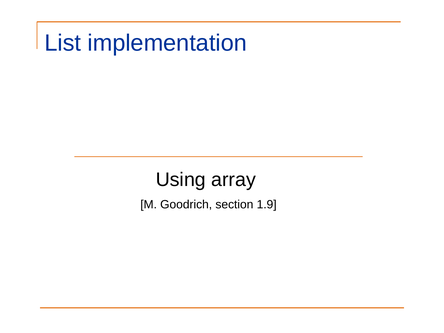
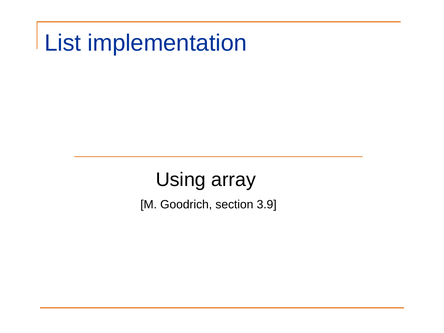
1.9: 1.9 -> 3.9 (267, 205)
